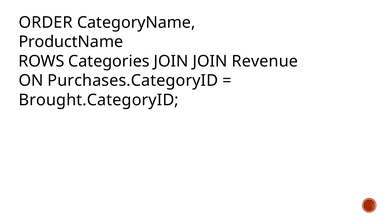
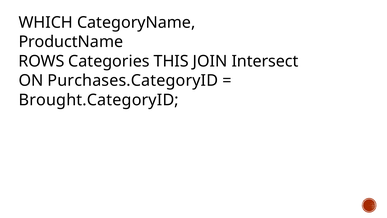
ORDER: ORDER -> WHICH (46, 22)
Categories JOIN: JOIN -> THIS (171, 61)
Revenue: Revenue -> Intersect (265, 61)
